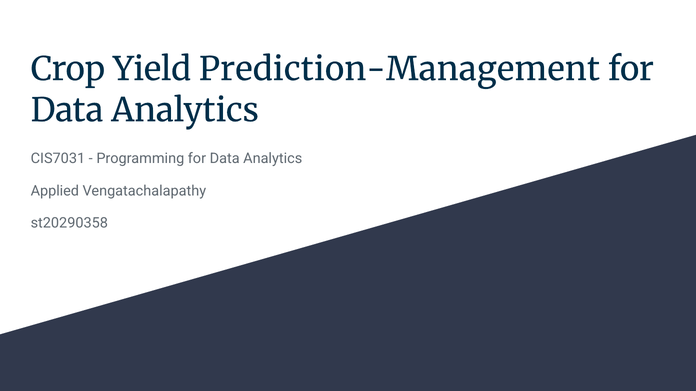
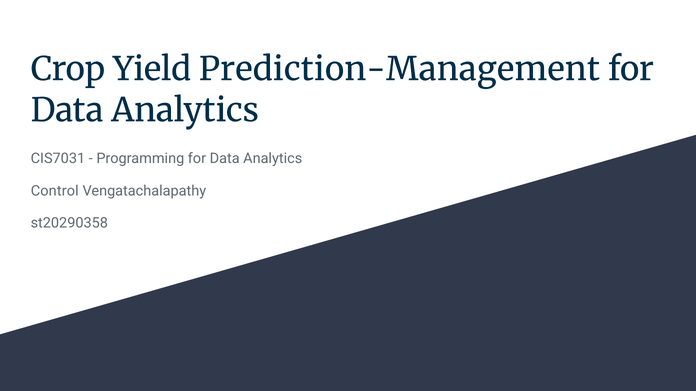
Applied: Applied -> Control (55, 191)
